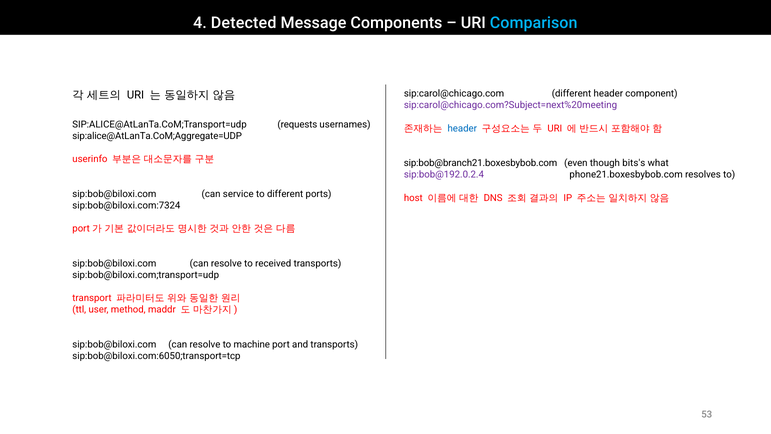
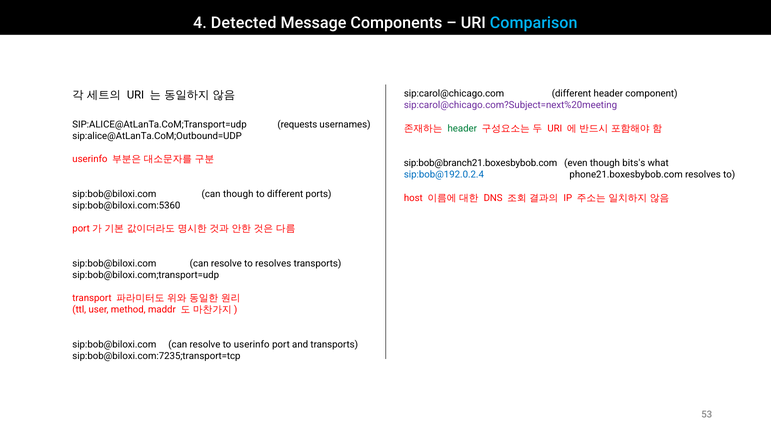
header colour: blue -> green (462, 128)
sip:alice@AtLanTa.CoM;Aggregate=UDP: sip:alice@AtLanTa.CoM;Aggregate=UDP -> sip:alice@AtLanTa.CoM;Outbound=UDP (157, 136)
sip:bob@192.0.2.4 colour: purple -> blue (444, 175)
can service: service -> though (238, 194)
sip:bob@biloxi.com:7324: sip:bob@biloxi.com:7324 -> sip:bob@biloxi.com:5360 (126, 205)
to received: received -> resolves (273, 263)
to machine: machine -> userinfo (252, 344)
sip:bob@biloxi.com:6050;transport=tcp: sip:bob@biloxi.com:6050;transport=tcp -> sip:bob@biloxi.com:7235;transport=tcp (156, 356)
